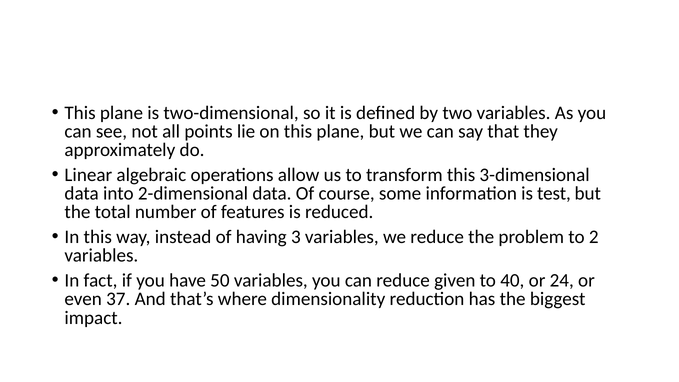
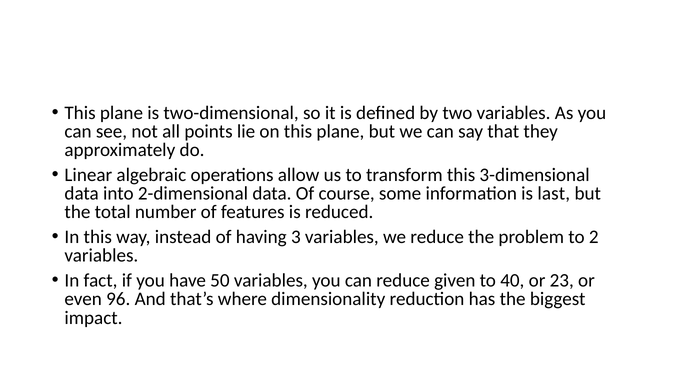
test: test -> last (554, 193)
24: 24 -> 23 (562, 281)
37: 37 -> 96 (118, 299)
